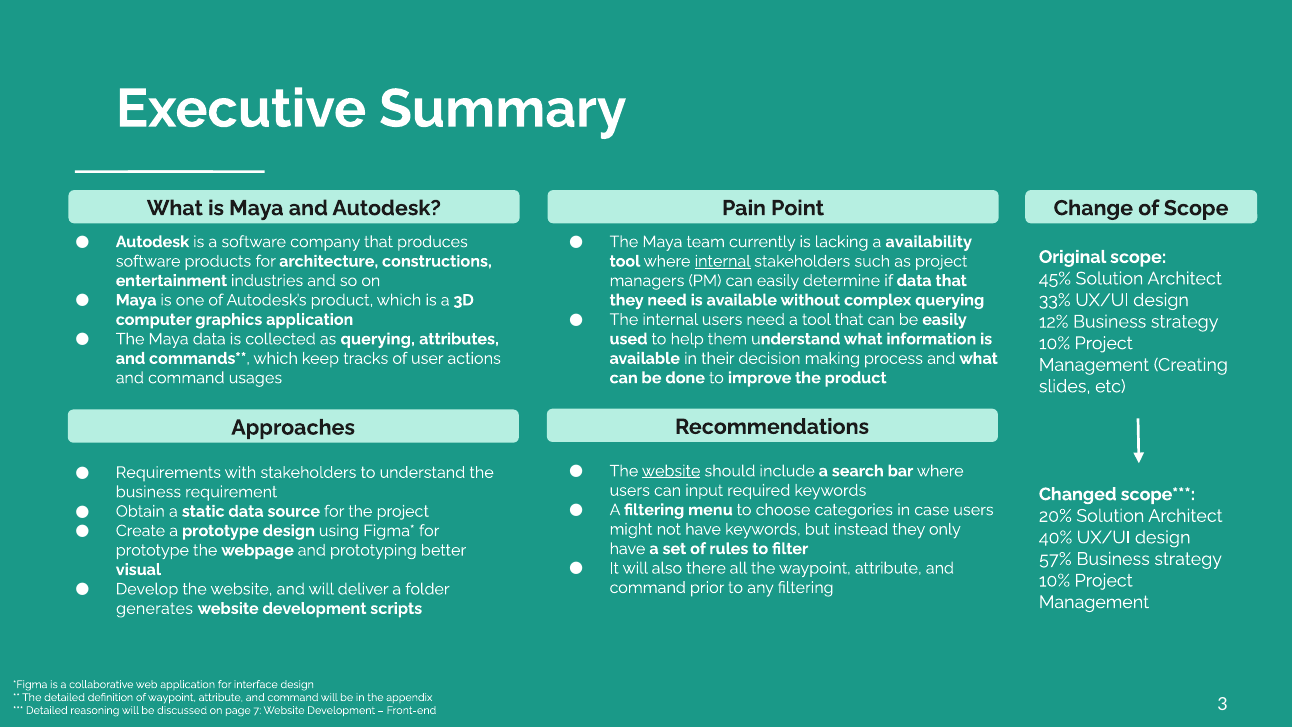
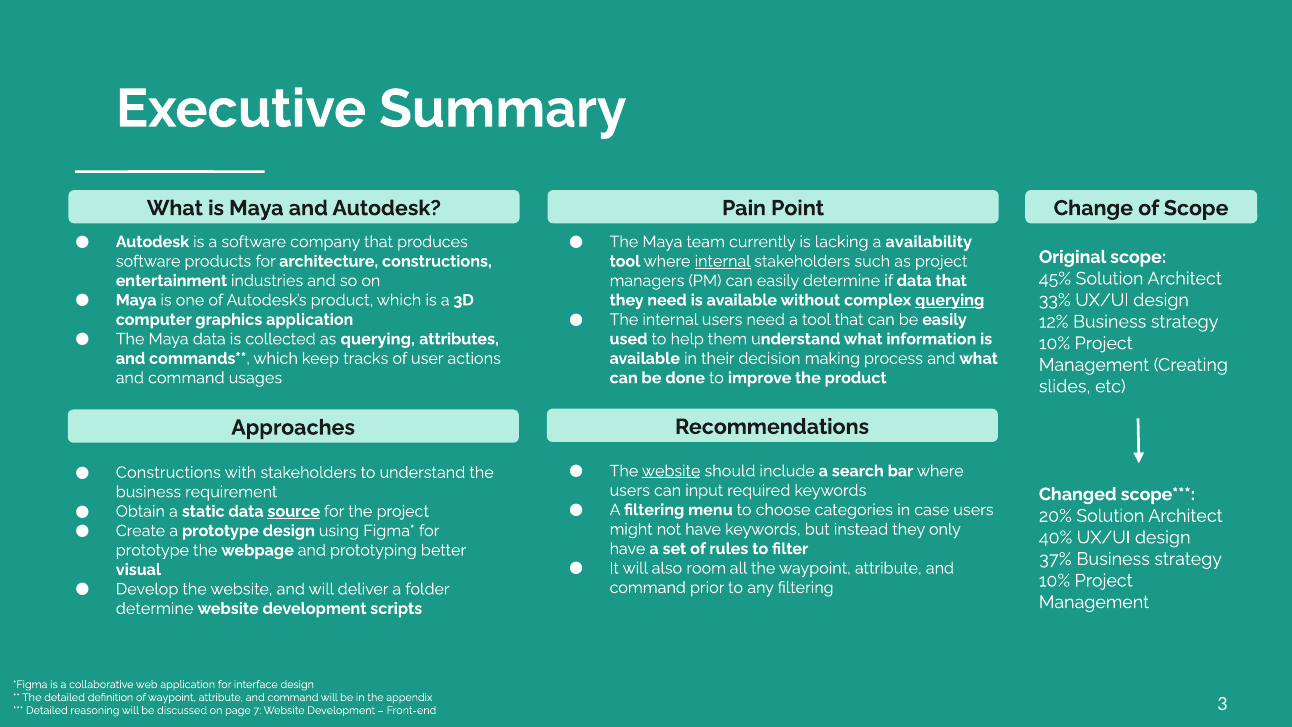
querying underline: none -> present (950, 300)
Requirements: Requirements -> Constructions (168, 472)
source underline: none -> present (294, 511)
57%: 57% -> 37% (1055, 559)
there: there -> room (706, 568)
generates: generates -> determine (155, 608)
